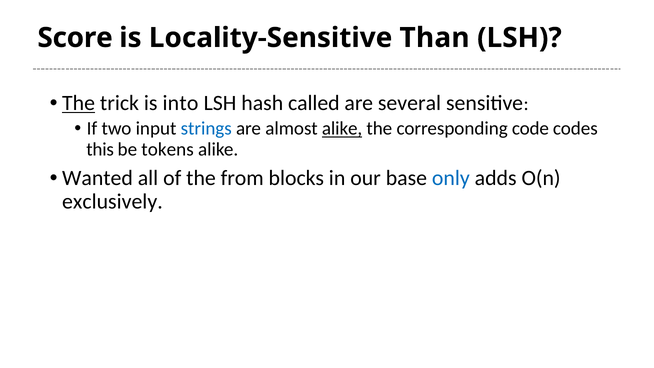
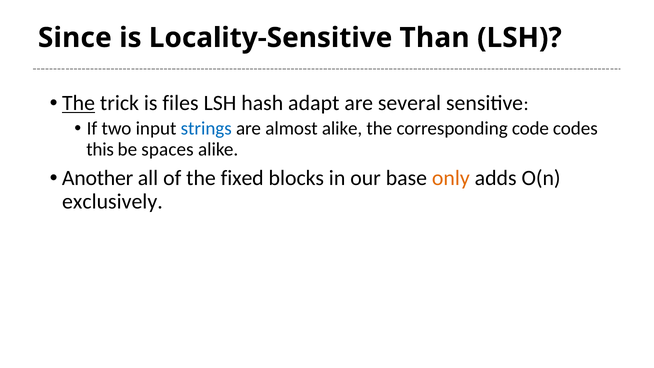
Score: Score -> Since (75, 38)
into: into -> files (181, 103)
called: called -> adapt (314, 103)
alike underline: present -> none (342, 129)
tokens: tokens -> spaces (168, 149)
Wanted: Wanted -> Another (98, 178)
from: from -> fixed (242, 178)
only colour: blue -> orange (451, 178)
